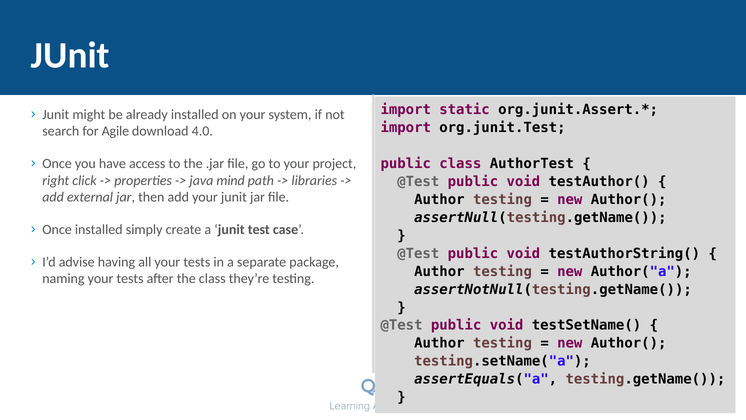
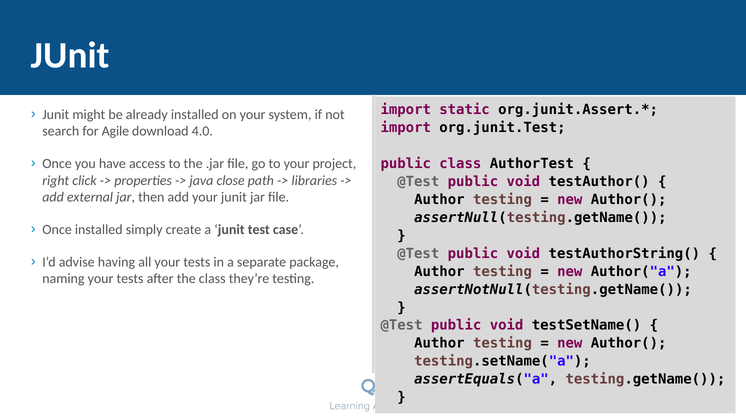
mind: mind -> close (231, 180)
